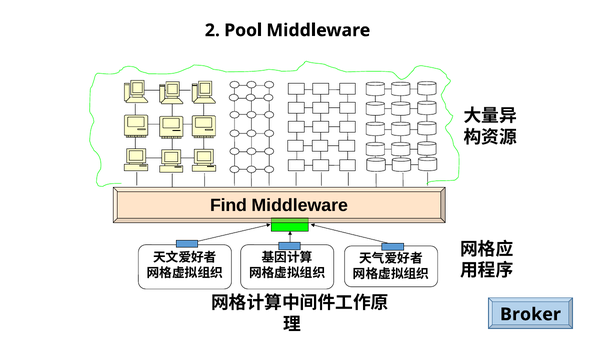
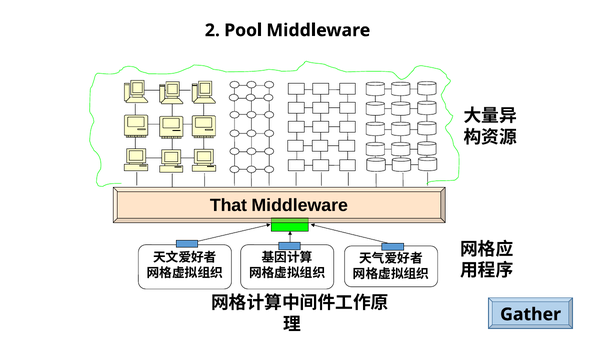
Find: Find -> That (228, 206)
Broker: Broker -> Gather (531, 315)
